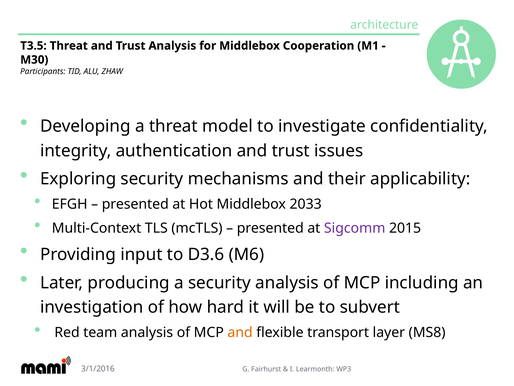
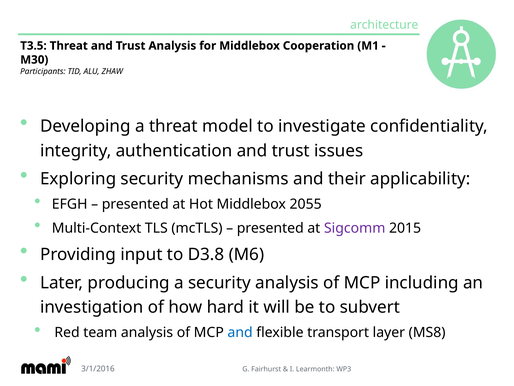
2033: 2033 -> 2055 (306, 204)
D3.6: D3.6 -> D3.8 (206, 254)
and colour: orange -> blue (240, 332)
